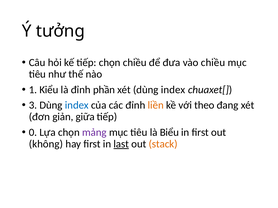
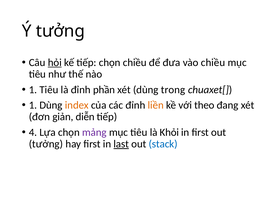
hỏi underline: none -> present (55, 63)
1 Kiểu: Kiểu -> Tiêu (49, 90)
xét dùng index: index -> trong (173, 90)
3: 3 -> 1 (33, 105)
index colour: blue -> orange (77, 105)
giữa: giữa -> diễn (85, 117)
0: 0 -> 4 (33, 133)
Biểu: Biểu -> Khỏi (169, 133)
không: không -> tưởng (46, 144)
stack colour: orange -> blue (163, 144)
